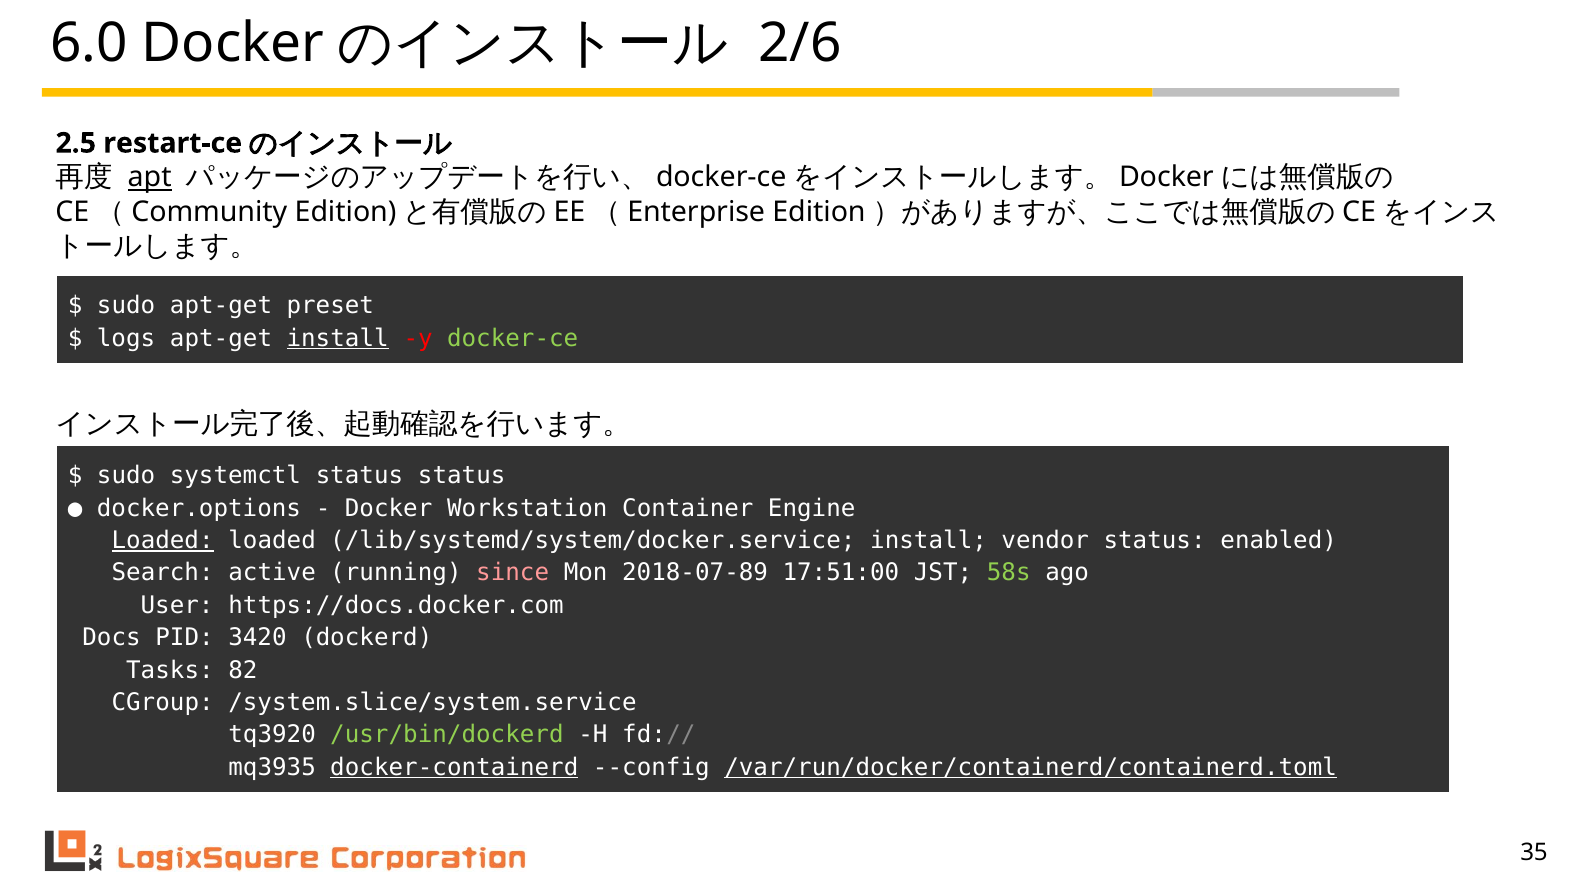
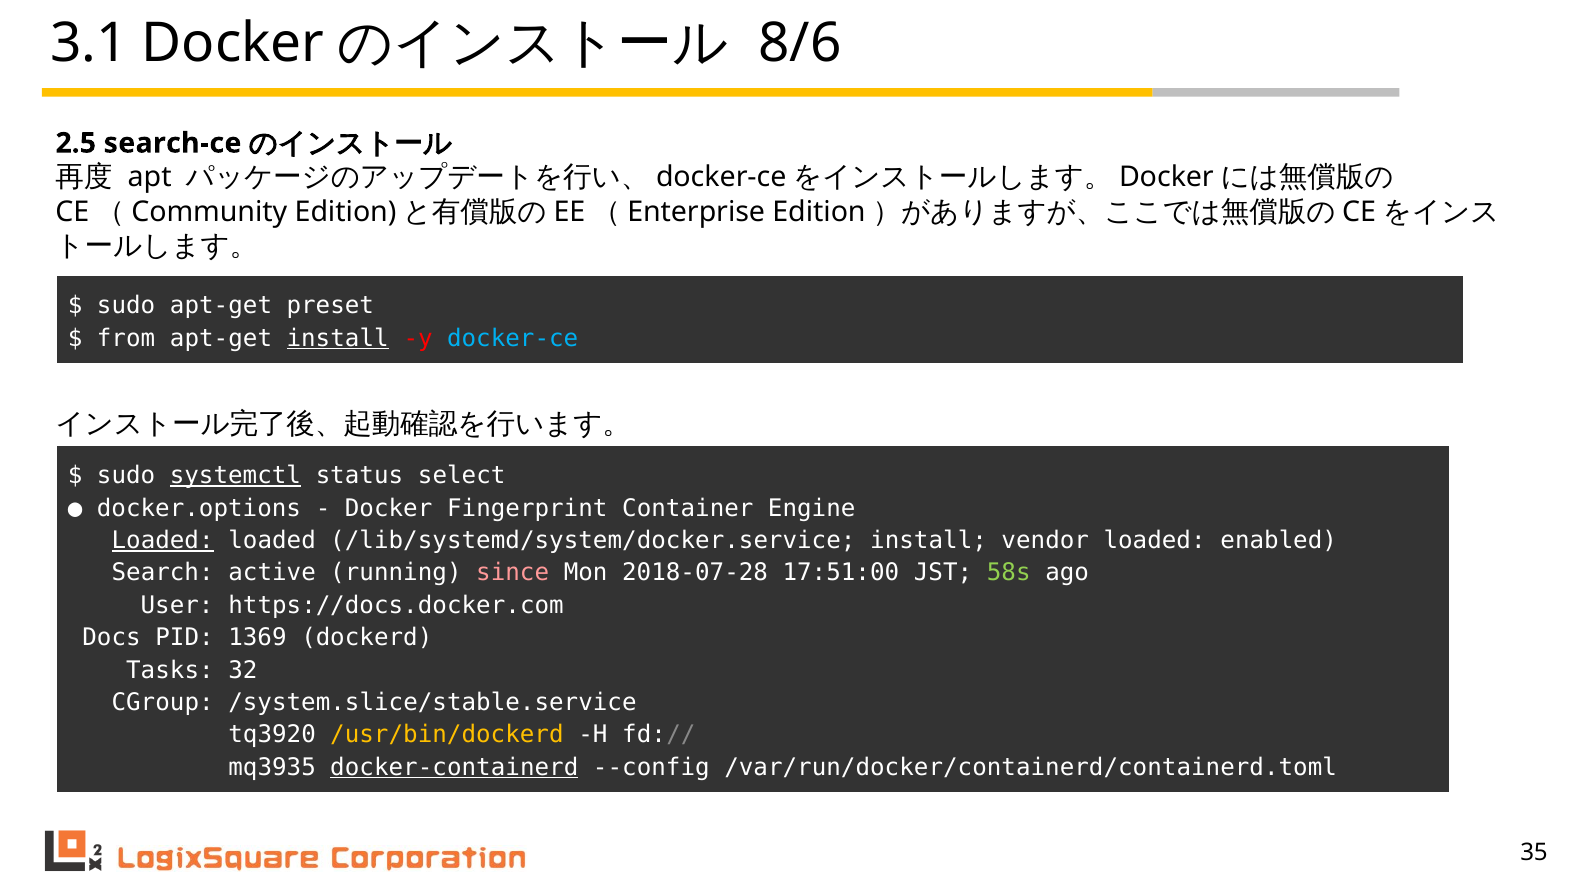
6.0: 6.0 -> 3.1 (89, 44)
2/6: 2/6 -> 8/6 (800, 44)
restart-ce: restart-ce -> search-ce (173, 143)
apt underline: present -> none (150, 177)
logs: logs -> from (126, 338)
docker-ce colour: light green -> light blue (513, 338)
systemctl underline: none -> present (235, 476)
status status: status -> select (462, 476)
Workstation: Workstation -> Fingerprint (527, 508)
vendor status: status -> loaded (1155, 541)
2018-07-89: 2018-07-89 -> 2018-07-28 (695, 573)
3420: 3420 -> 1369 (257, 638)
82: 82 -> 32 (243, 670)
/system.slice/system.service: /system.slice/system.service -> /system.slice/stable.service (432, 702)
/usr/bin/dockerd colour: light green -> yellow (447, 735)
/var/run/docker/containerd/containerd.toml underline: present -> none (1031, 767)
